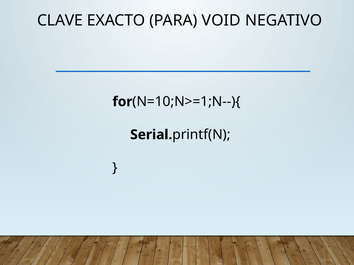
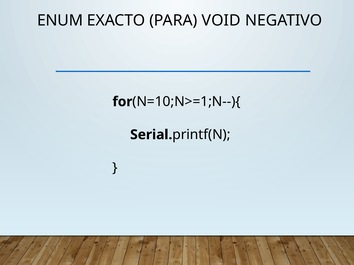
CLAVE: CLAVE -> ENUM (60, 20)
